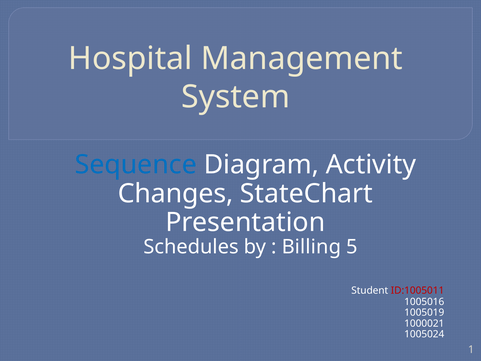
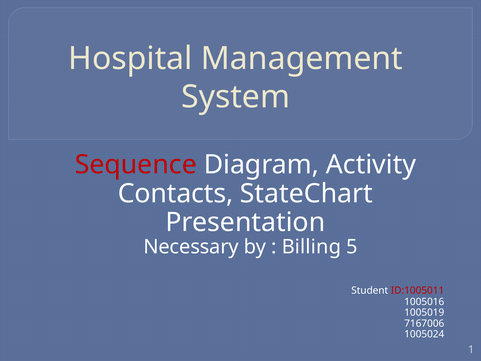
Sequence colour: blue -> red (136, 165)
Changes: Changes -> Contacts (175, 193)
Schedules: Schedules -> Necessary (191, 247)
1000021: 1000021 -> 7167006 (424, 323)
